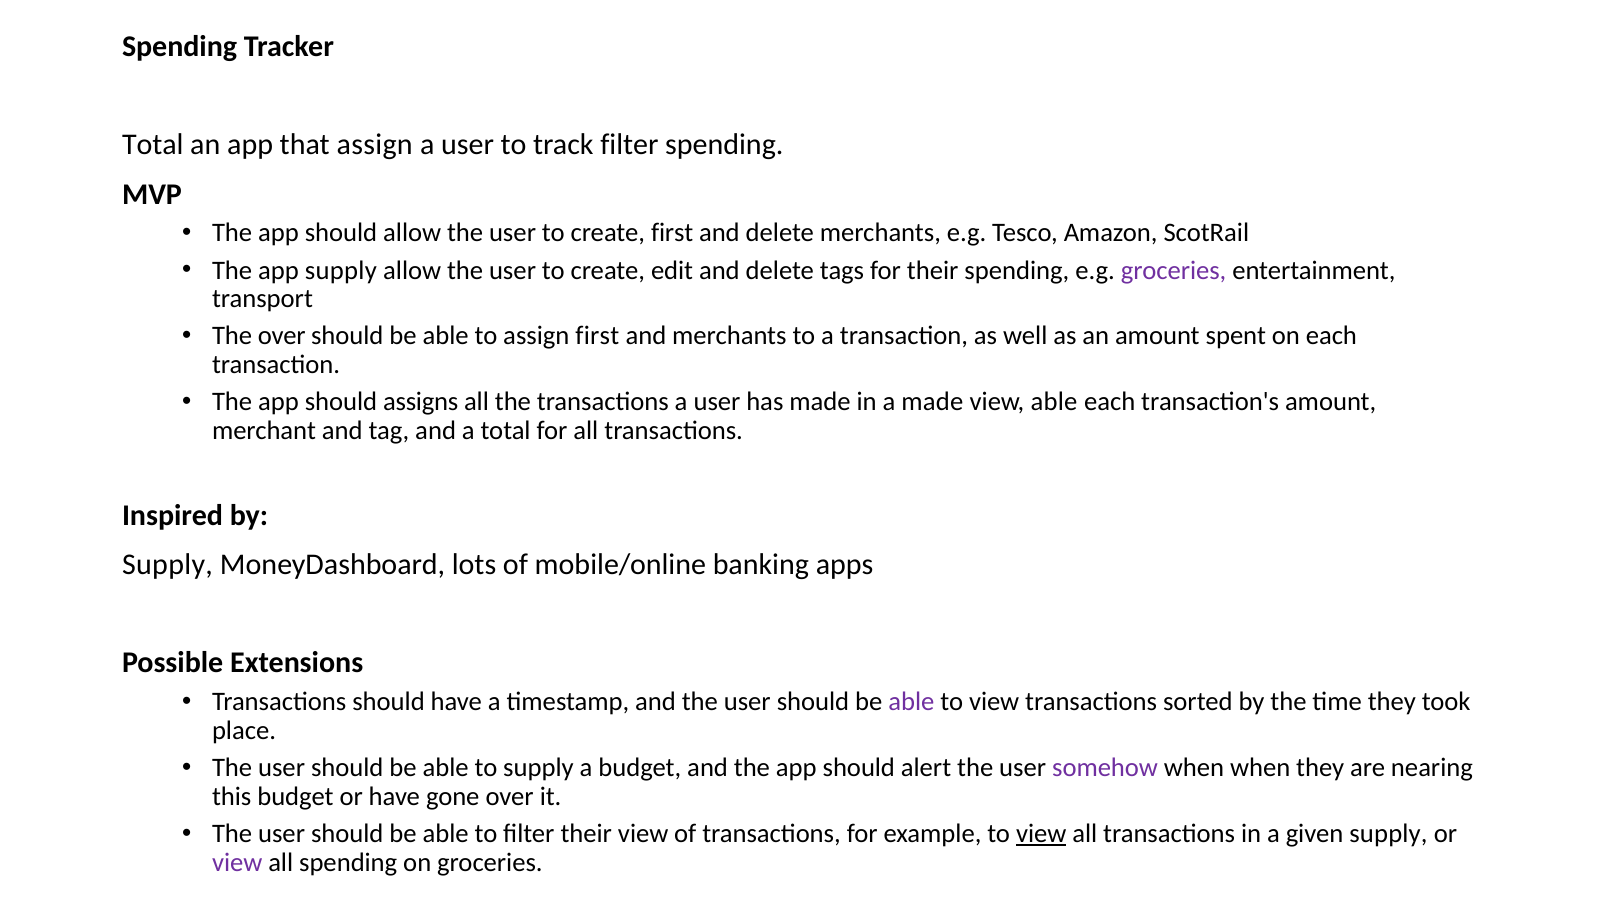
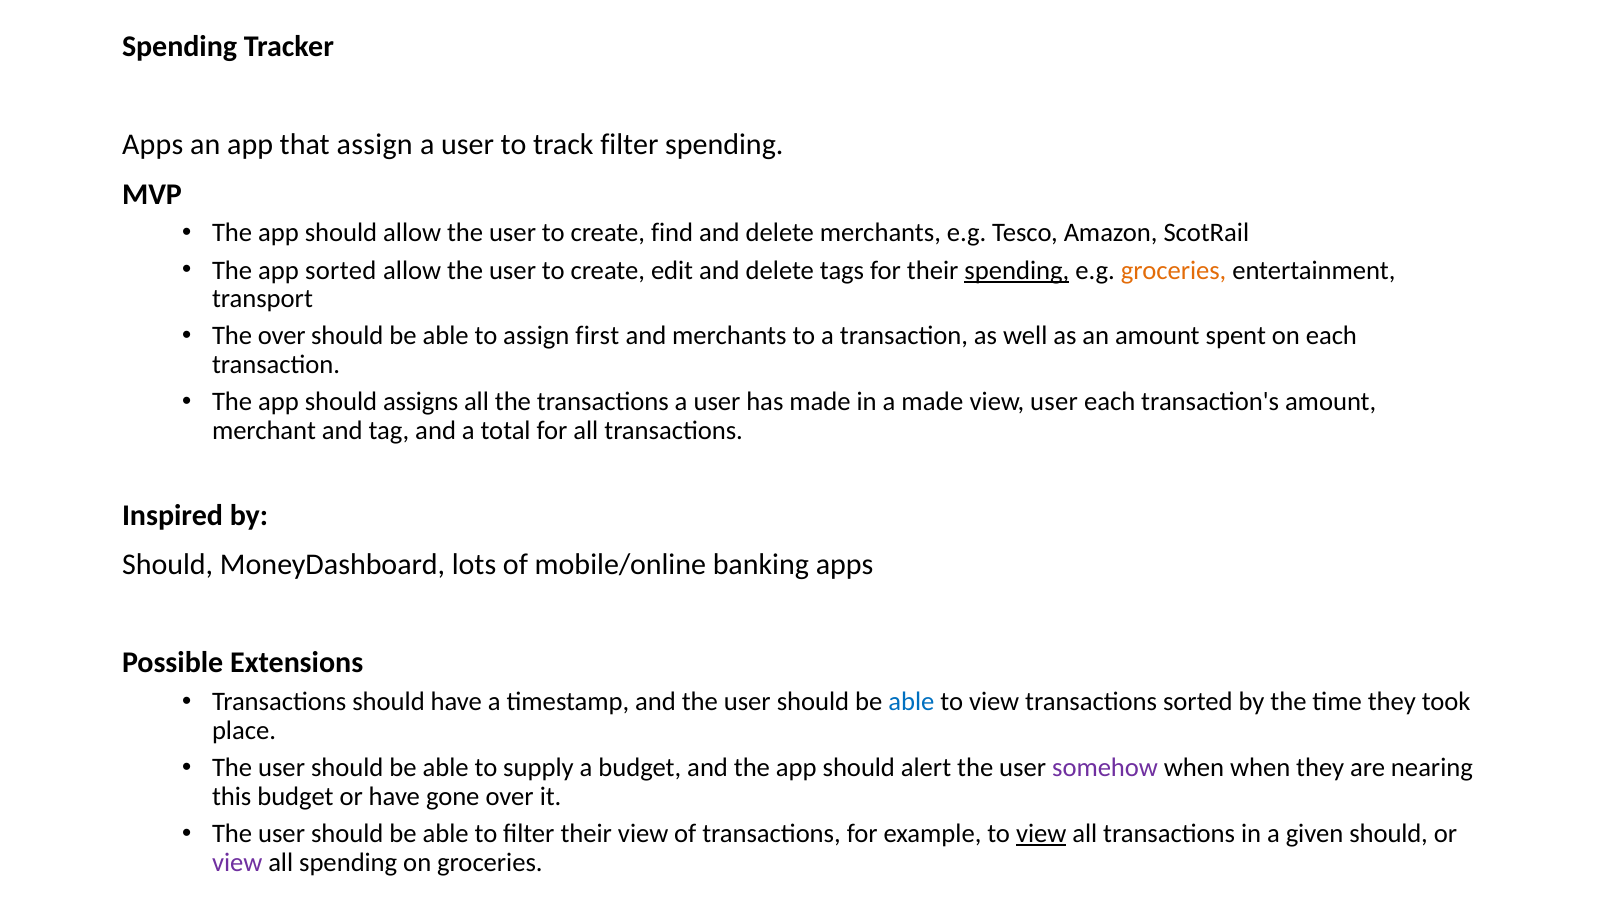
Total: Total -> Apps (153, 145)
create first: first -> find (672, 233)
app supply: supply -> sorted (341, 270)
spending underline: none -> present (1017, 270)
groceries colour: purple -> orange (1174, 270)
view able: able -> user (1054, 402)
Supply: Supply -> Should (168, 564)
able colour: purple -> blue (911, 701)
given supply: supply -> should (1389, 833)
